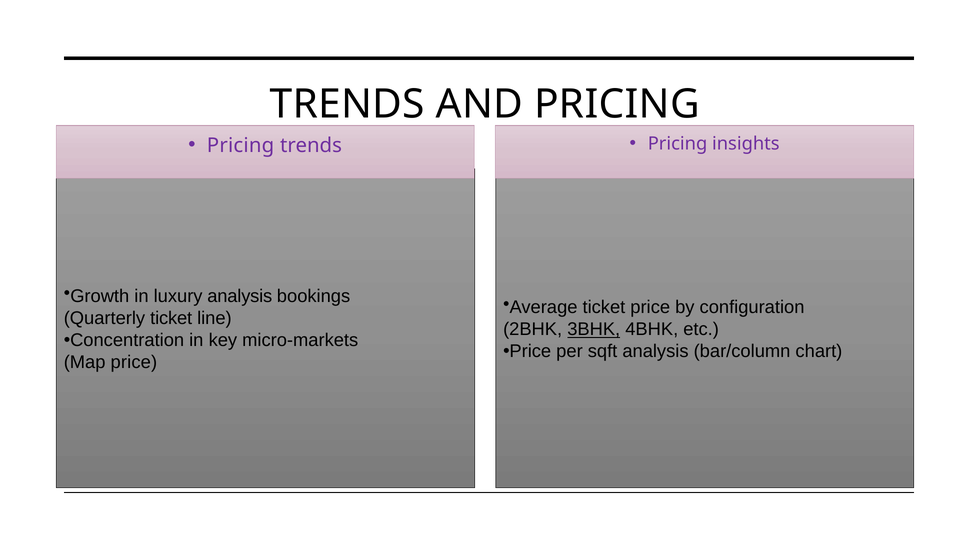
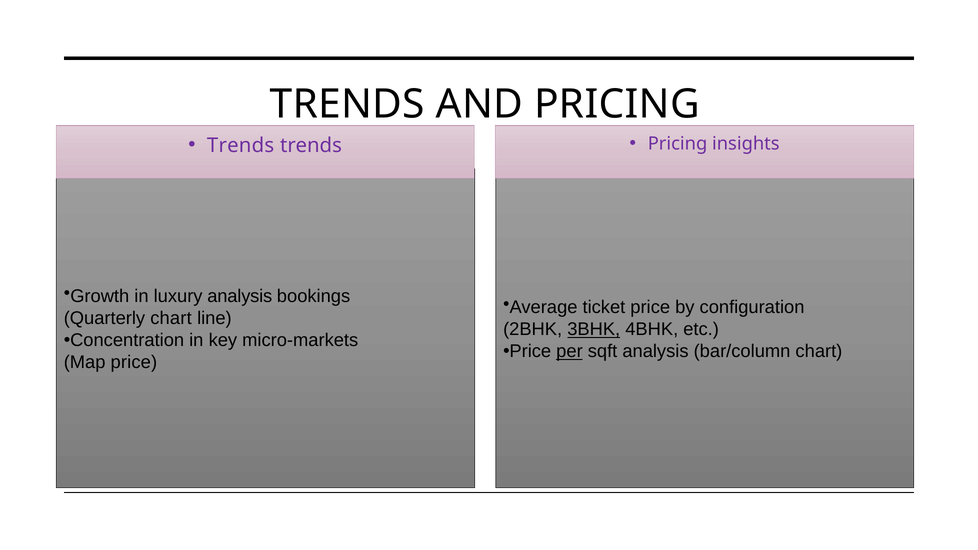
Pricing: Pricing -> Trends (241, 145)
Quarterly ticket: ticket -> chart (171, 319)
per underline: none -> present (569, 352)
